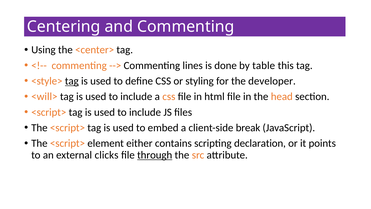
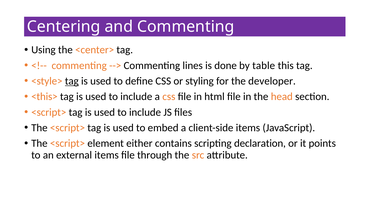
<will>: <will> -> <this> (44, 97)
client-side break: break -> items (248, 128)
external clicks: clicks -> items (107, 155)
through underline: present -> none (155, 155)
